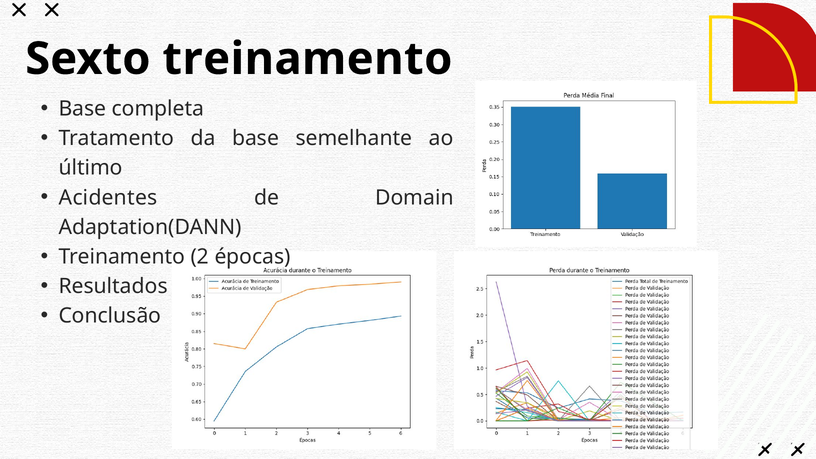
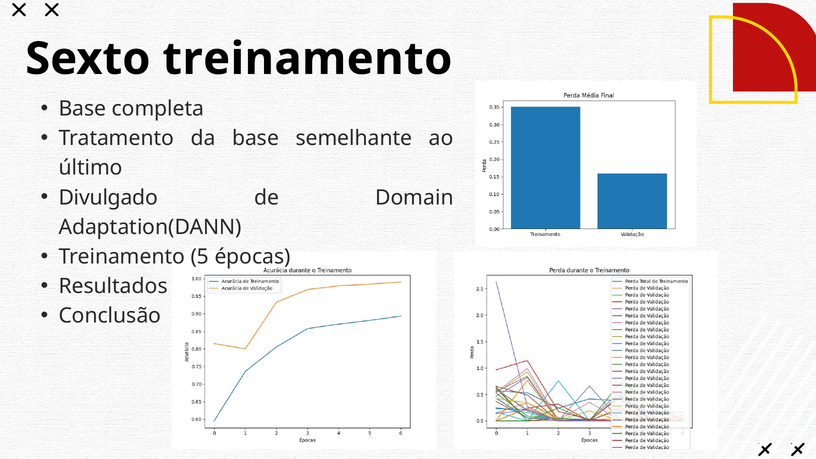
Acidentes: Acidentes -> Divulgado (108, 198)
2: 2 -> 5 (200, 257)
